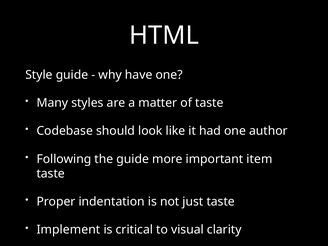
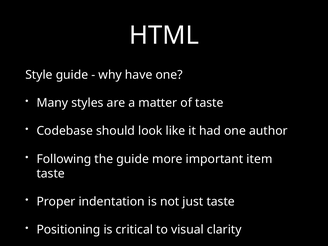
Implement: Implement -> Positioning (68, 230)
